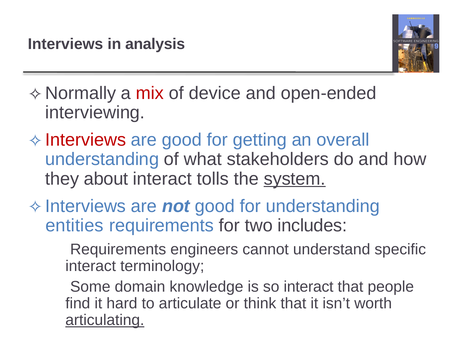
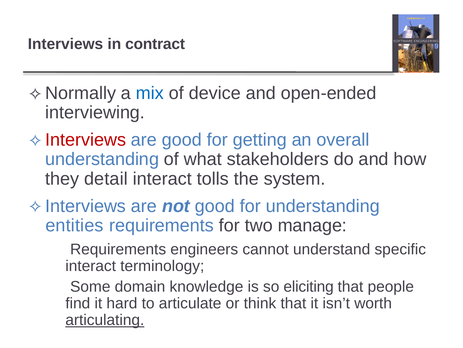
analysis: analysis -> contract (155, 44)
mix colour: red -> blue (150, 93)
about: about -> detail (106, 178)
system underline: present -> none (295, 178)
includes: includes -> manage (312, 225)
so interact: interact -> eliciting (309, 286)
